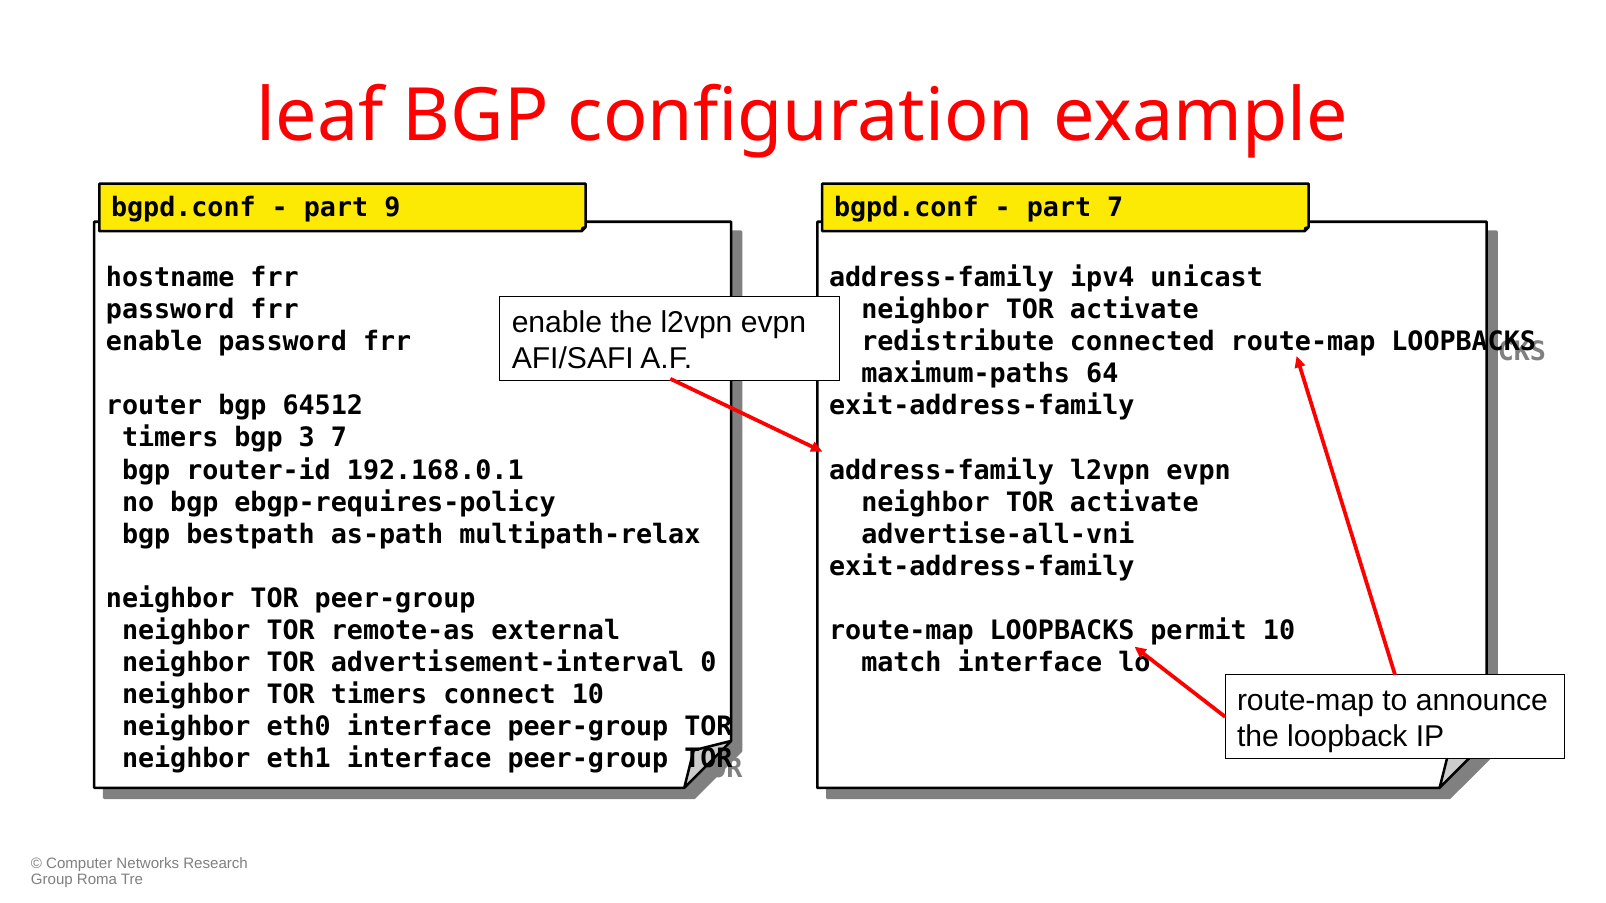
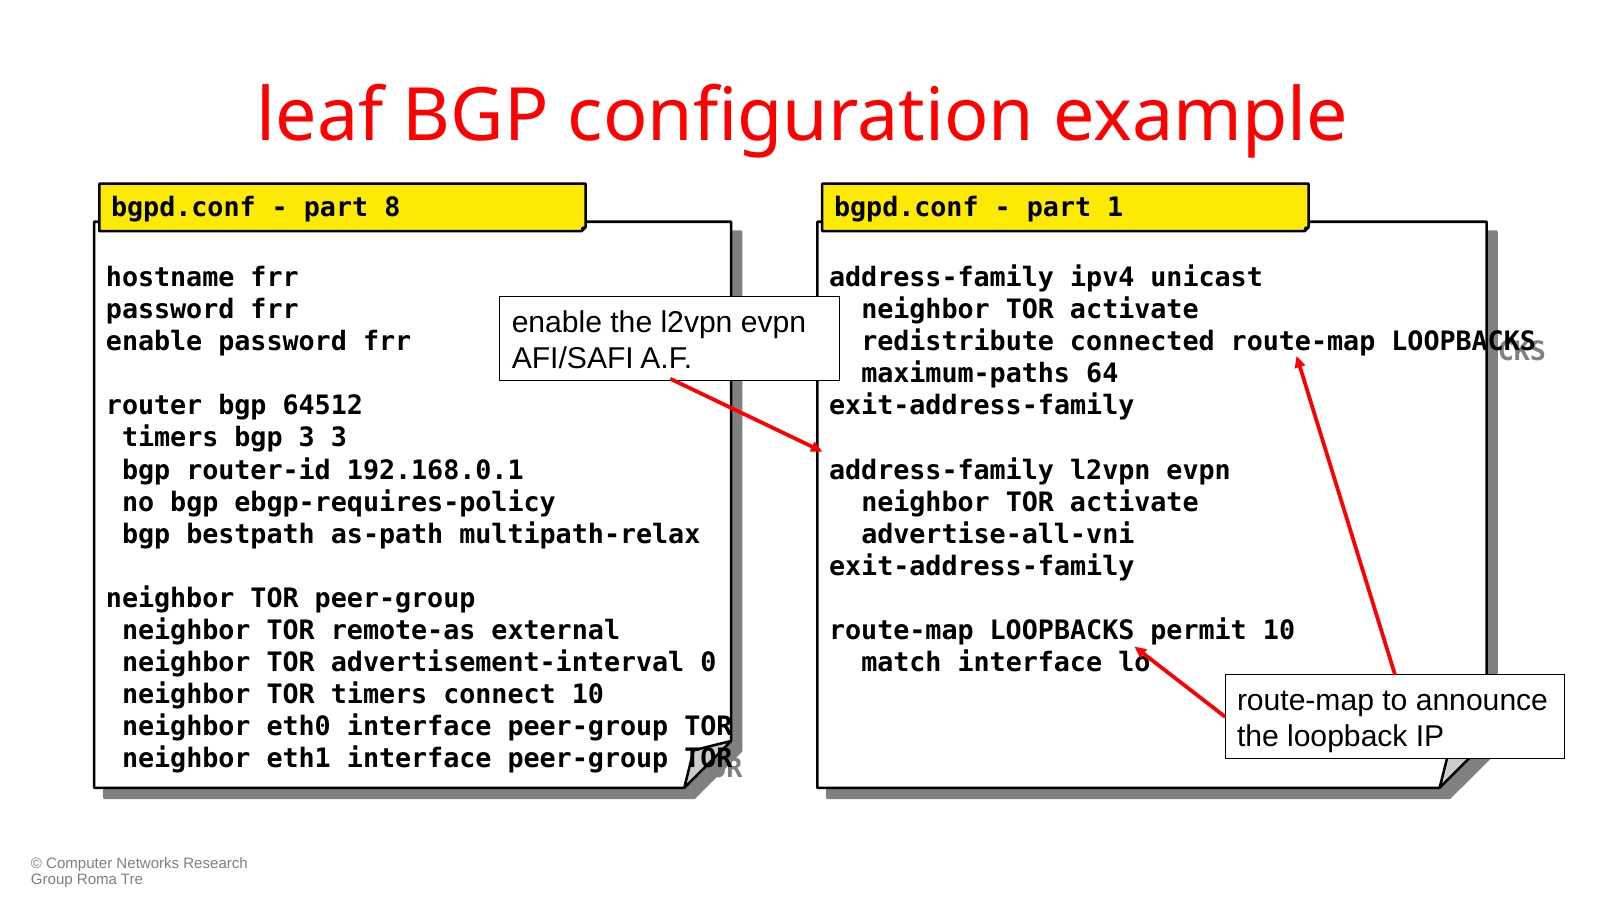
part 9: 9 -> 8 (392, 208)
part 7: 7 -> 1 (1115, 208)
3 7: 7 -> 3 (339, 438)
